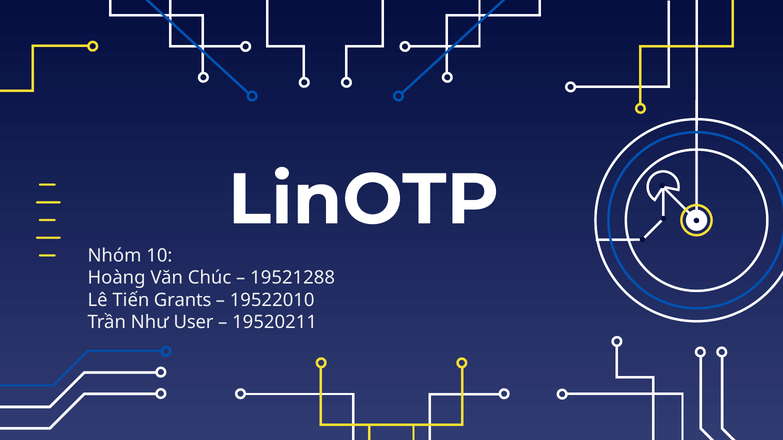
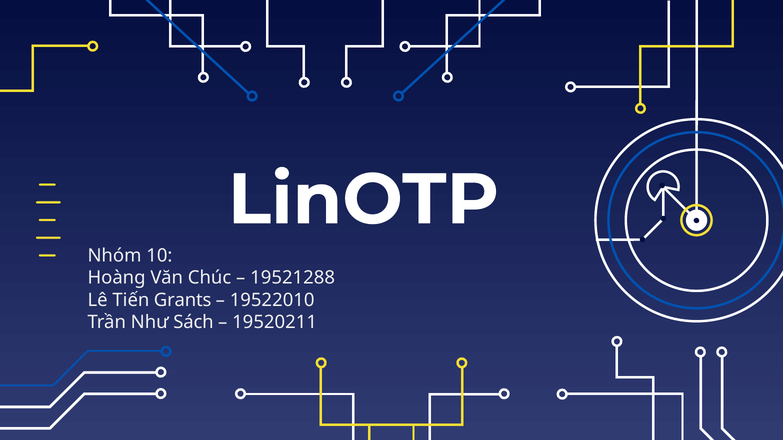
User: User -> Sách (194, 322)
